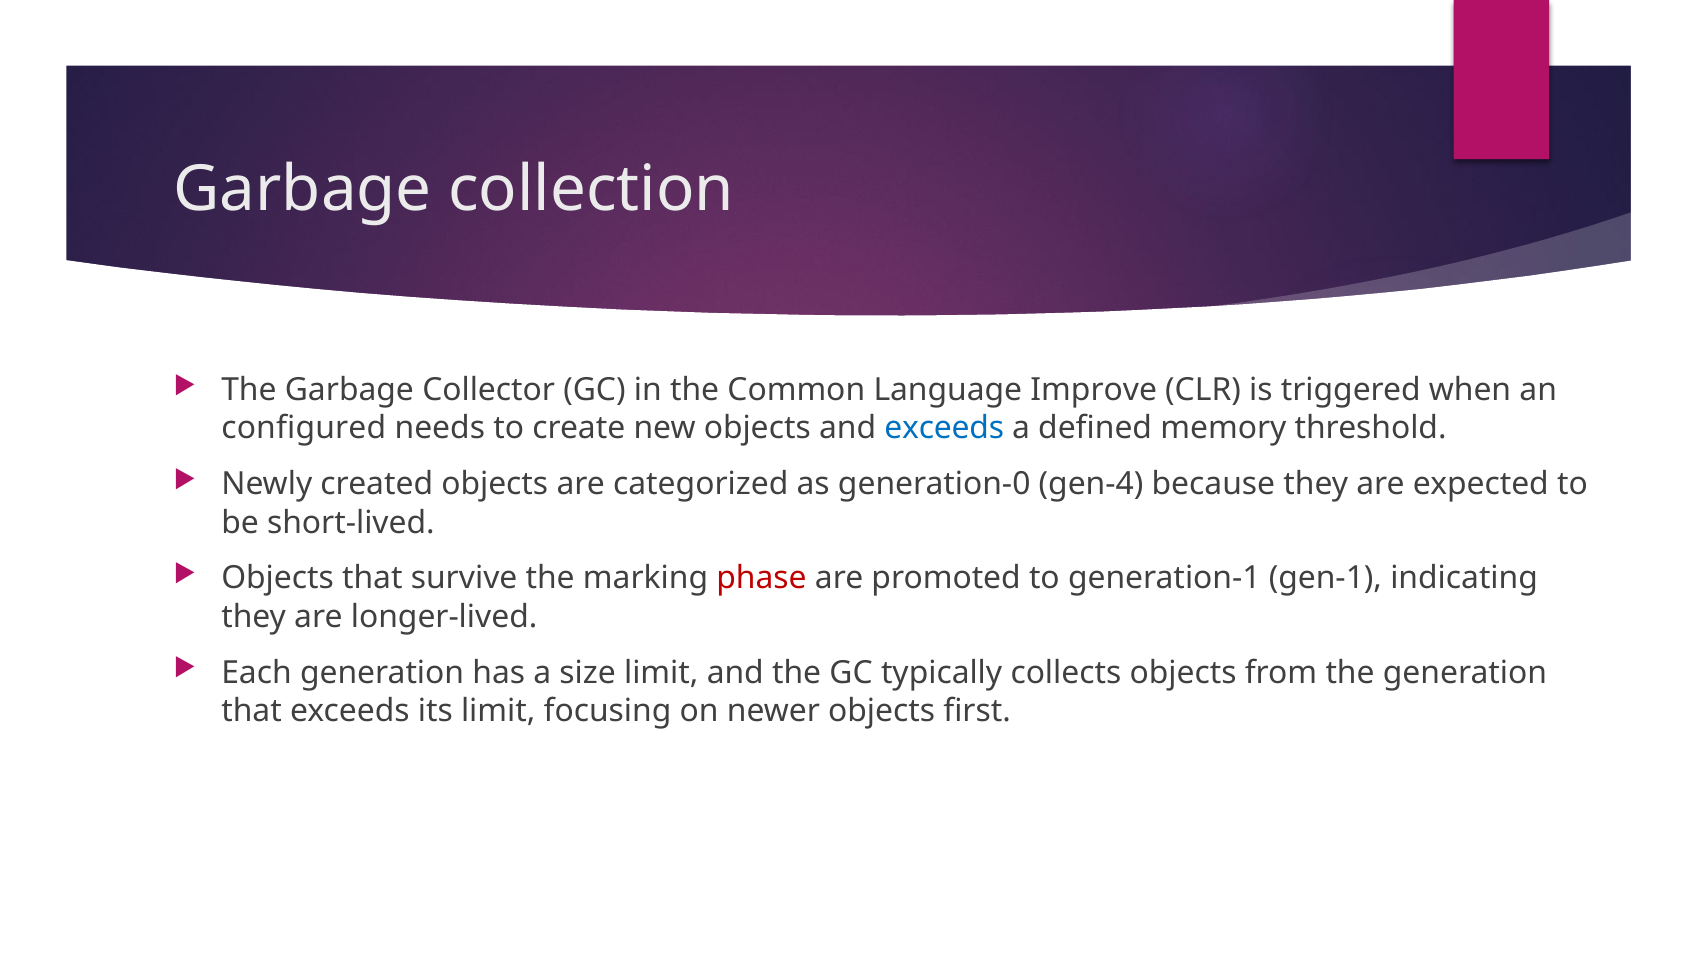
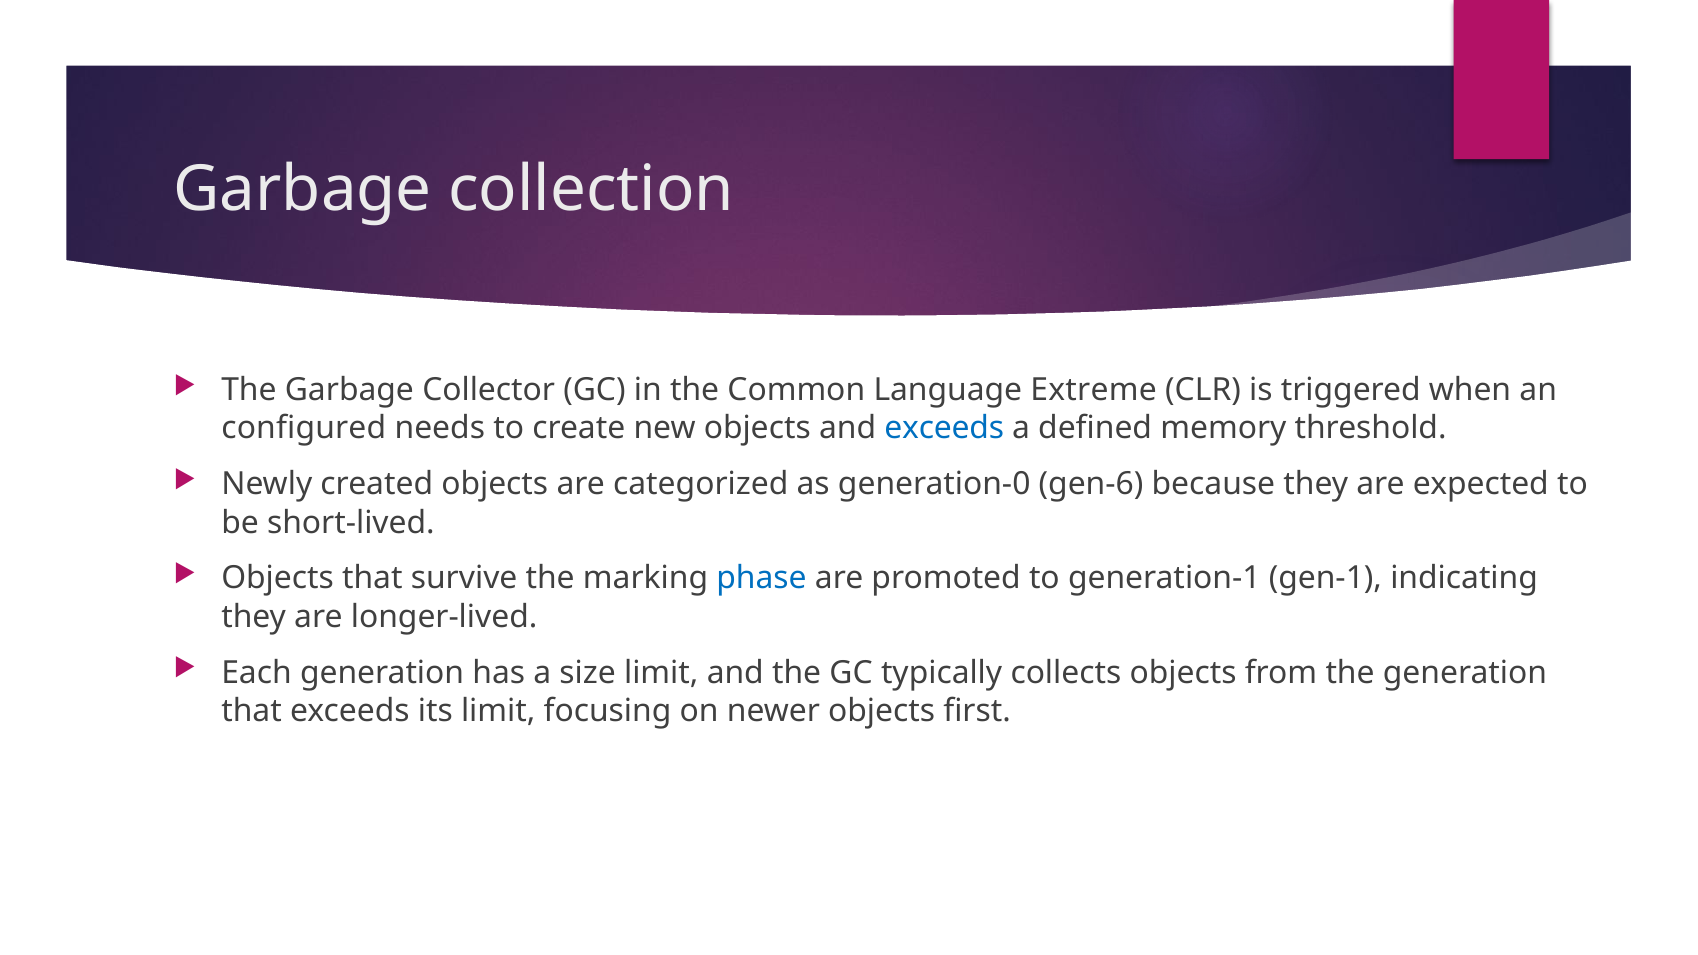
Improve: Improve -> Extreme (1094, 390)
gen-4: gen-4 -> gen-6 (1091, 484)
phase colour: red -> blue (762, 579)
